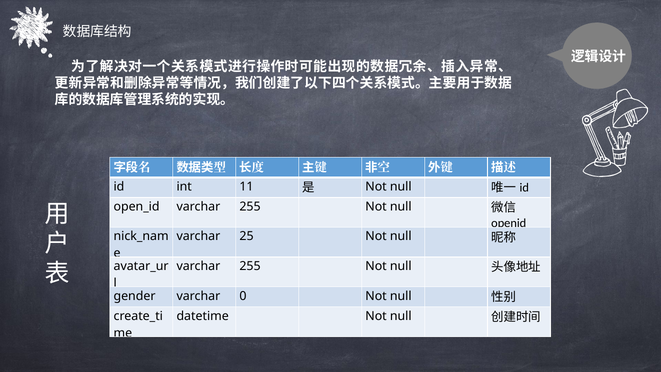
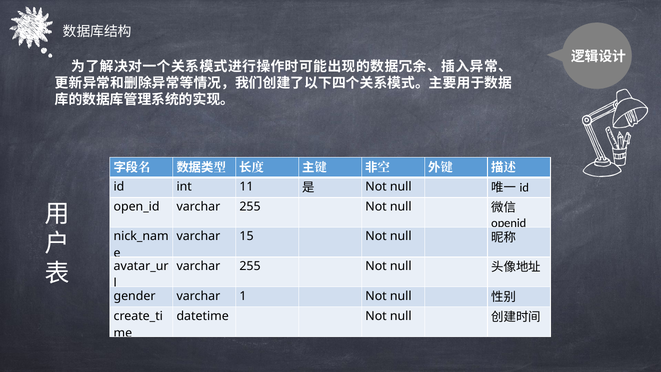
25: 25 -> 15 (247, 236)
0: 0 -> 1 (243, 296)
